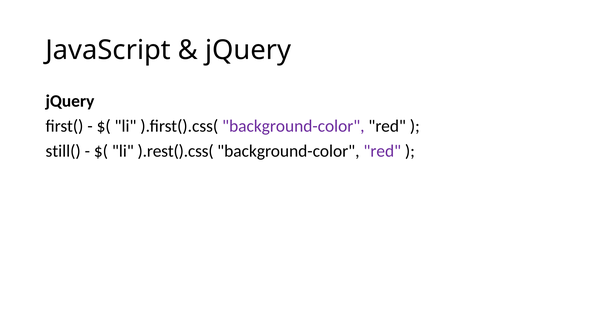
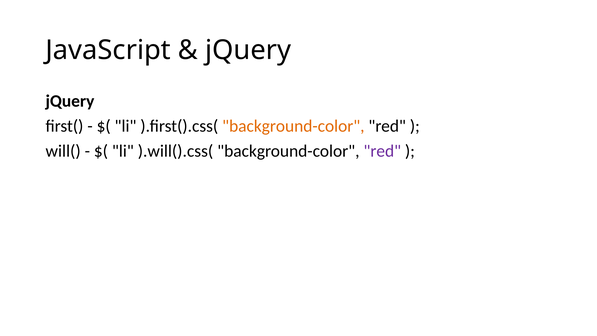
background-color colour: purple -> orange (293, 126)
still(: still( -> will( (63, 151)
).rest().css(: ).rest().css( -> ).will().css( (176, 151)
